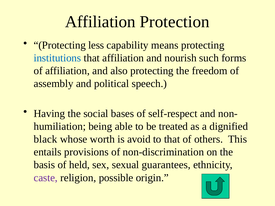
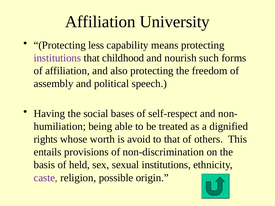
Protection: Protection -> University (175, 22)
institutions colour: blue -> purple (57, 58)
that affiliation: affiliation -> childhood (123, 58)
black: black -> rights (46, 139)
sexual guarantees: guarantees -> institutions (166, 165)
